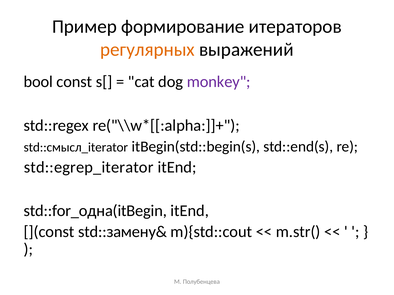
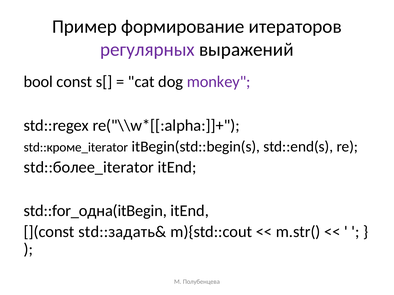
регулярных colour: orange -> purple (147, 50)
std::смысл_iterator: std::смысл_iterator -> std::кроме_iterator (76, 148)
std::egrep_iterator: std::egrep_iterator -> std::более_iterator (89, 167)
std::замену&: std::замену& -> std::задать& (122, 232)
